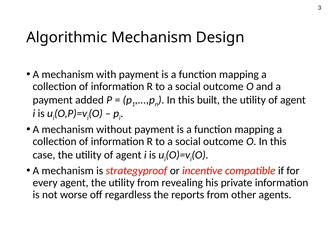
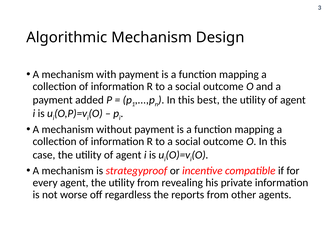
built: built -> best (208, 100)
